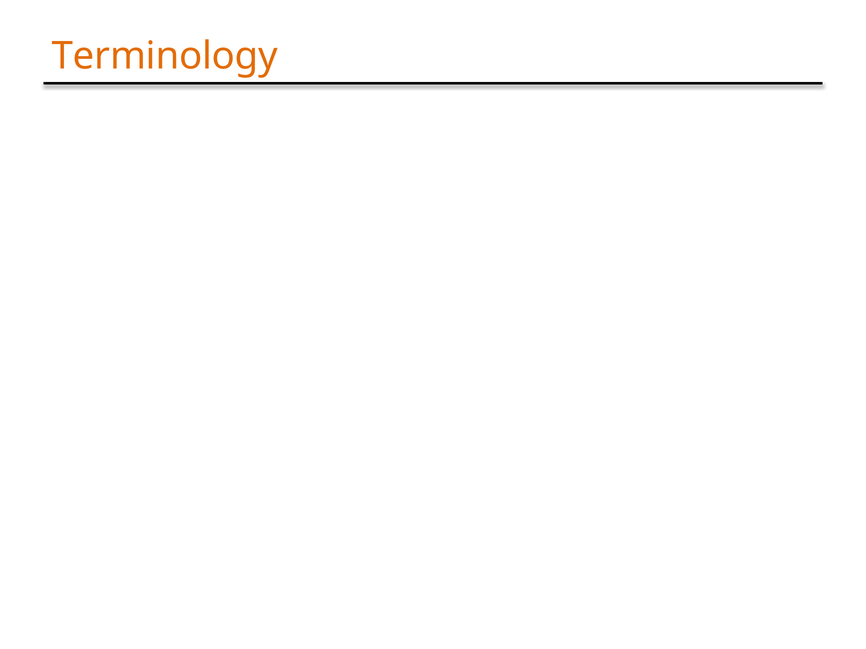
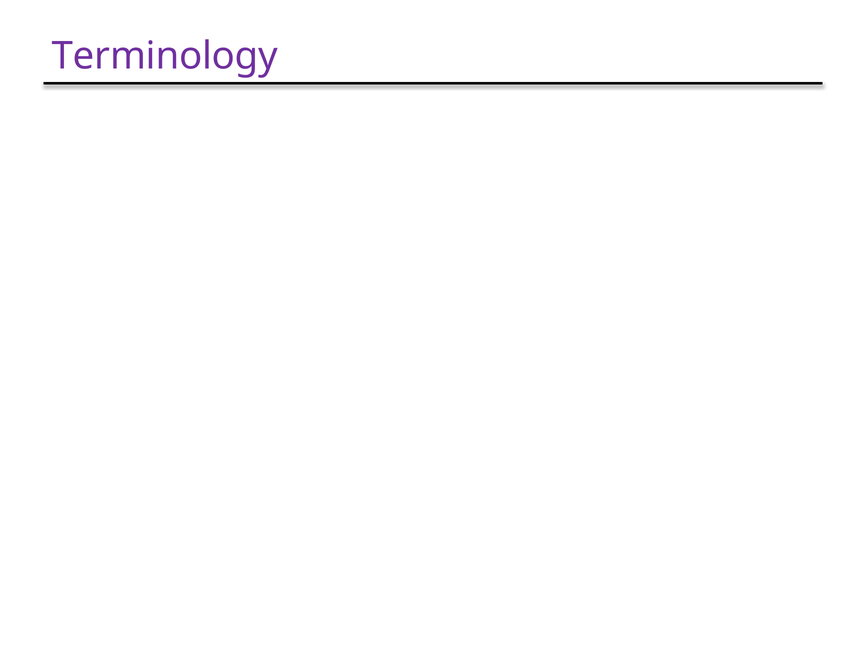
Terminology colour: orange -> purple (165, 56)
